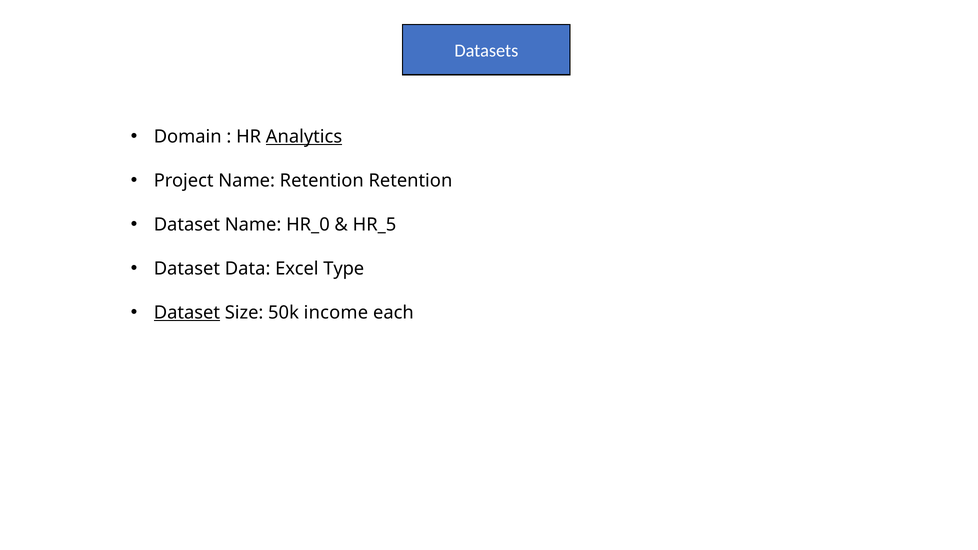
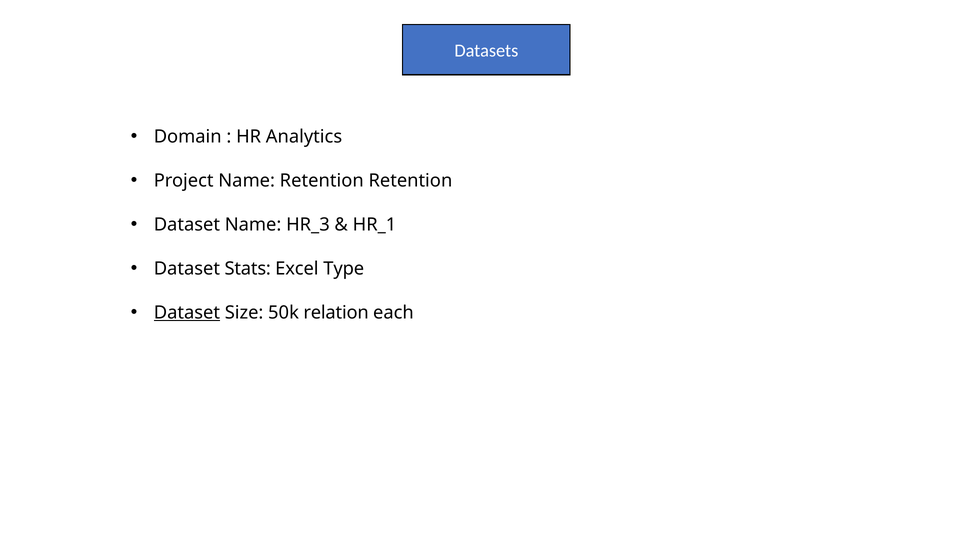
Analytics underline: present -> none (304, 137)
HR_0: HR_0 -> HR_3 (308, 225)
HR_5: HR_5 -> HR_1 (375, 225)
Data: Data -> Stats (248, 269)
income: income -> relation (336, 313)
